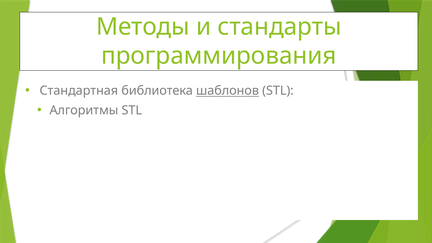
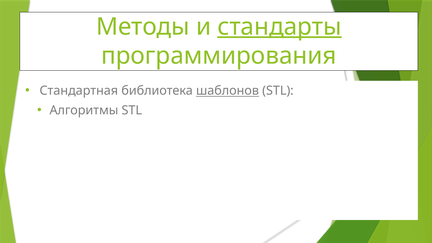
стандарты underline: none -> present (280, 27)
